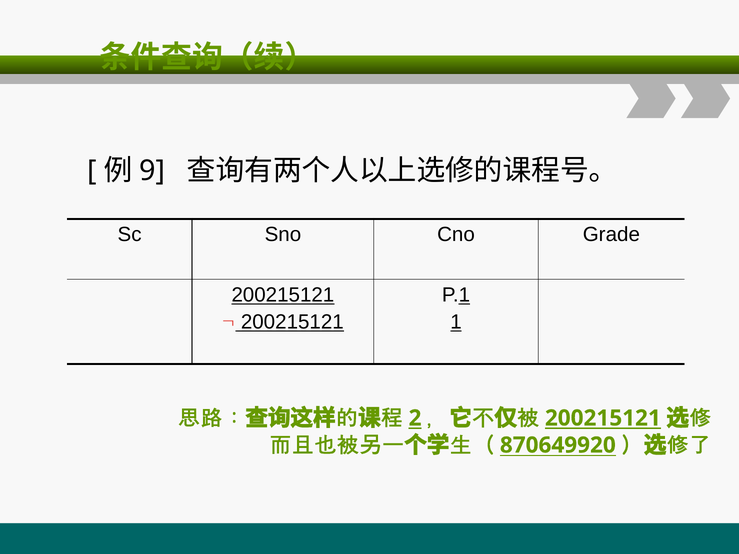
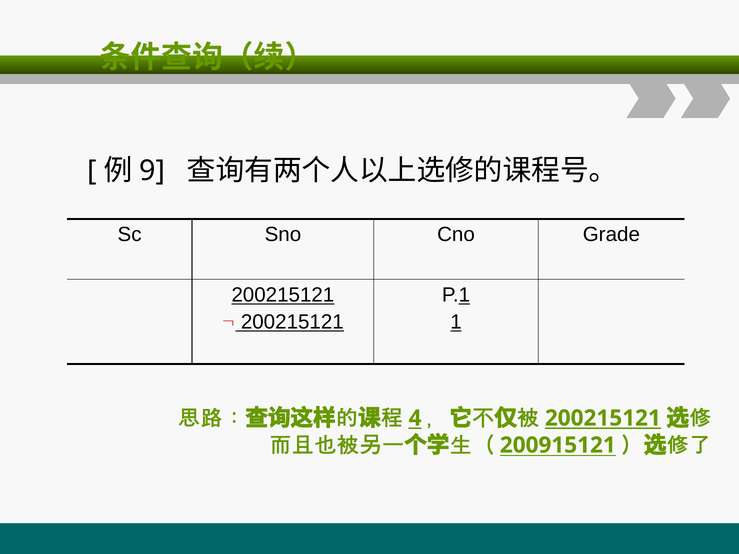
2: 2 -> 4 (415, 418)
870649920: 870649920 -> 200915121 (558, 445)
